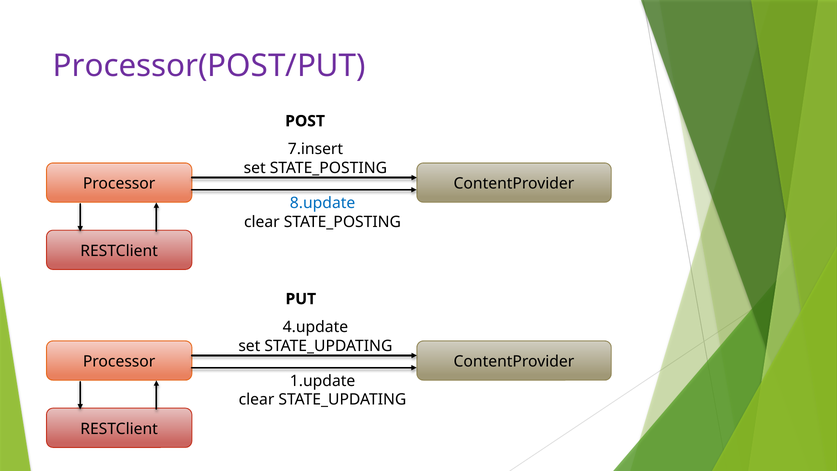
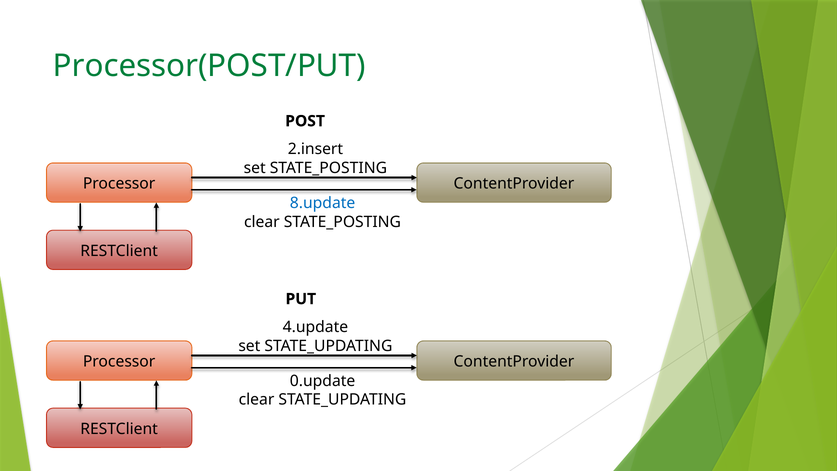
Processor(POST/PUT colour: purple -> green (209, 66)
7.insert: 7.insert -> 2.insert (315, 149)
1.update: 1.update -> 0.update (323, 381)
